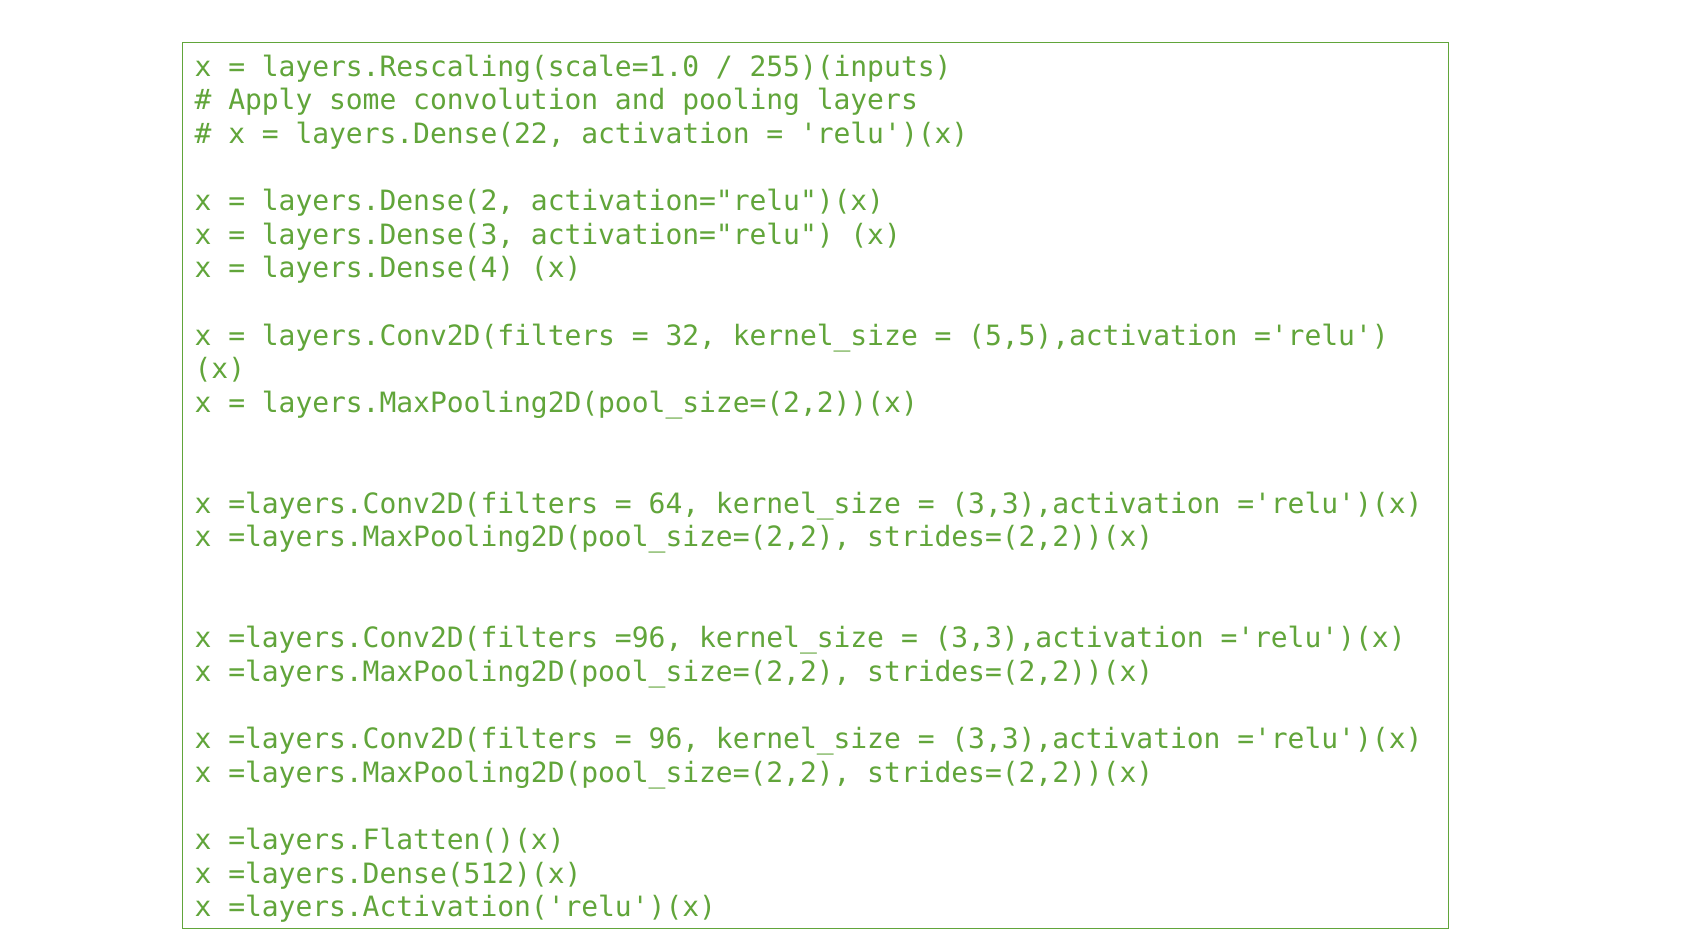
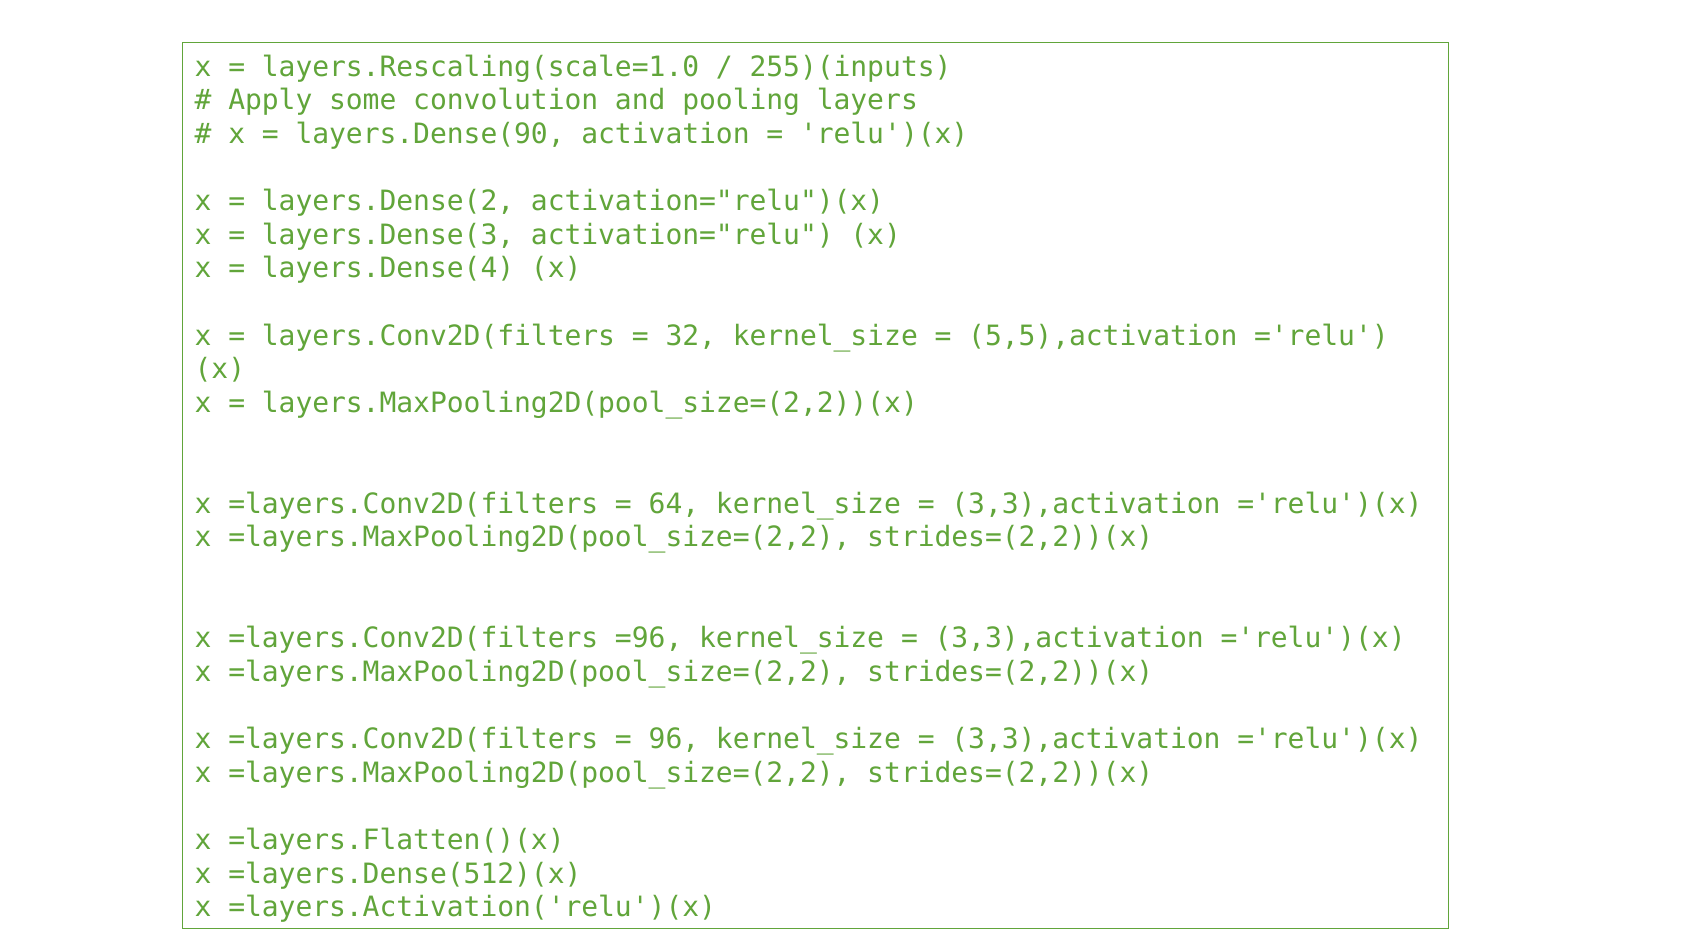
layers.Dense(22: layers.Dense(22 -> layers.Dense(90 (430, 134)
